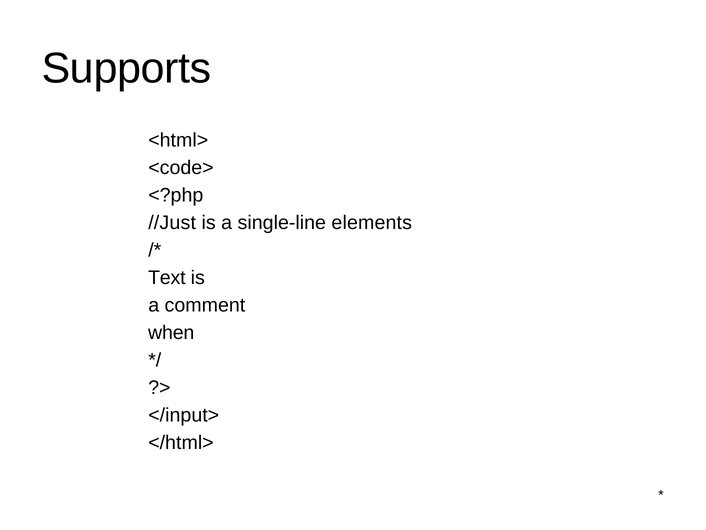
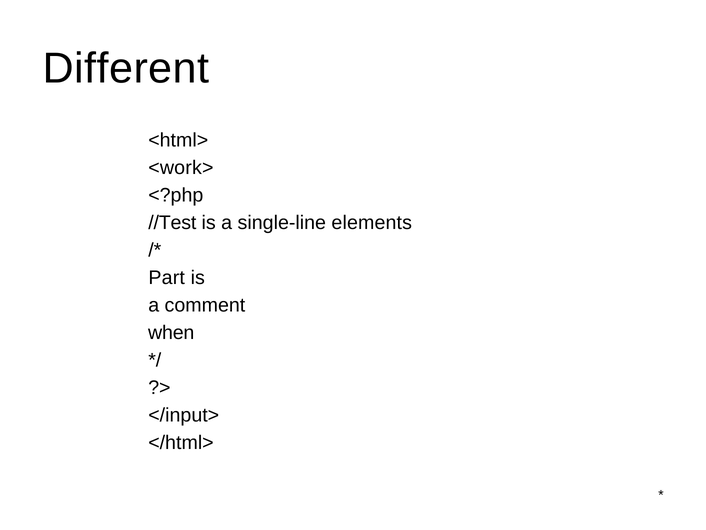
Supports: Supports -> Different (126, 68)
<code>: <code> -> <work> (181, 168)
//Just: //Just -> //Test (172, 223)
Text: Text -> Part (167, 278)
